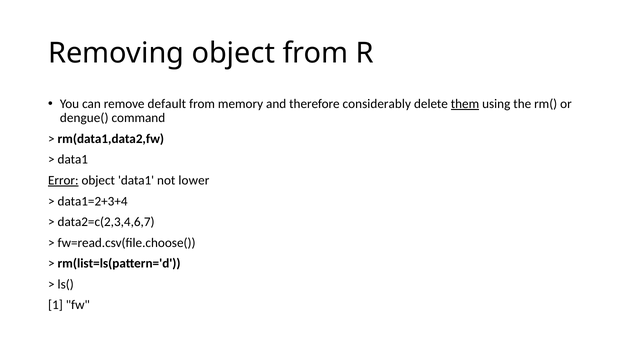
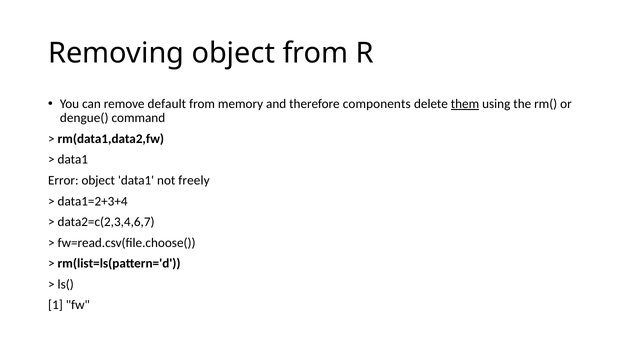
considerably: considerably -> components (377, 104)
Error underline: present -> none (63, 180)
lower: lower -> freely (194, 180)
